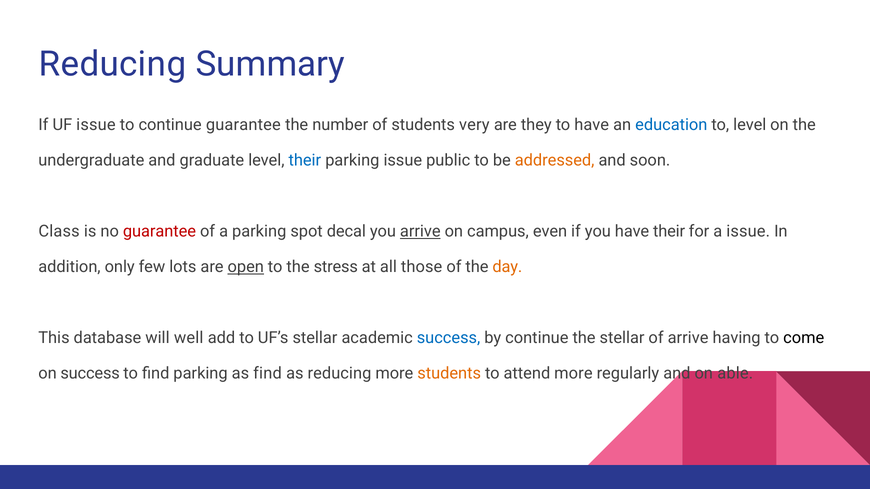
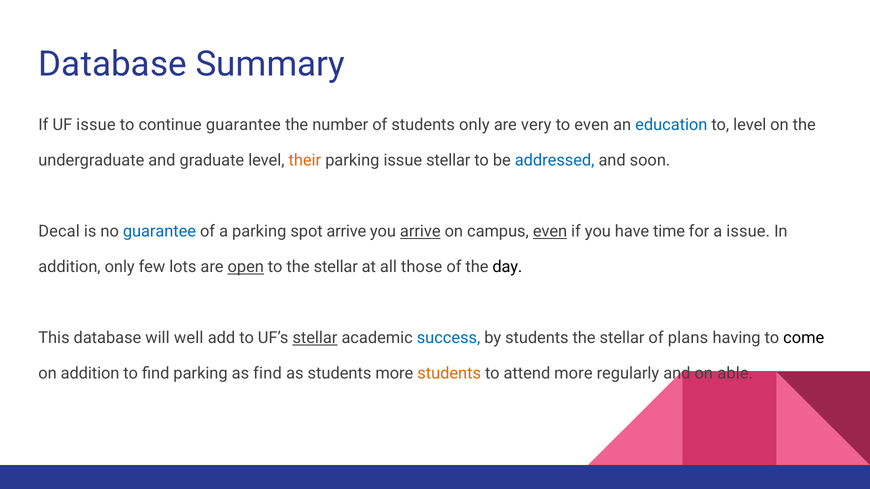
Reducing: Reducing -> Database (113, 64)
students very: very -> only (474, 125)
they: they -> very (536, 125)
to have: have -> even (592, 125)
their colour: blue -> orange (305, 161)
issue public: public -> stellar (448, 161)
addressed colour: orange -> blue (555, 161)
Class: Class -> Decal (59, 232)
guarantee colour: red -> blue (159, 232)
spot decal: decal -> arrive (346, 232)
even underline: none -> present (550, 232)
have their: their -> time (669, 232)
to the stress: stress -> stellar (336, 267)
day colour: orange -> black (507, 267)
stellar underline: none -> present (315, 338)
by continue: continue -> students (537, 338)
of arrive: arrive -> plans (688, 338)
on success: success -> addition (90, 374)
as reducing: reducing -> students (340, 374)
